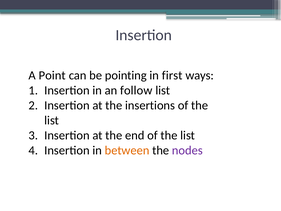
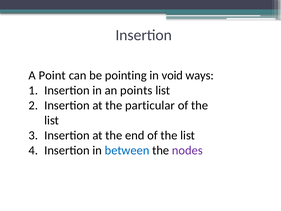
first: first -> void (172, 75)
follow: follow -> points (136, 90)
insertions: insertions -> particular (150, 105)
between colour: orange -> blue (127, 150)
